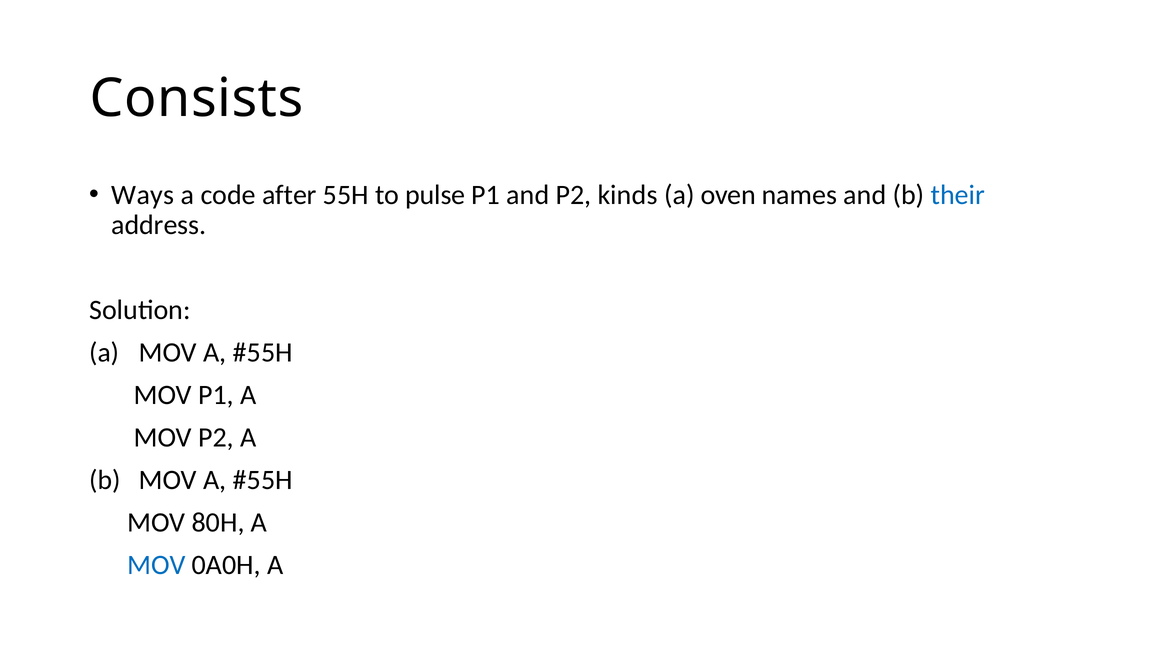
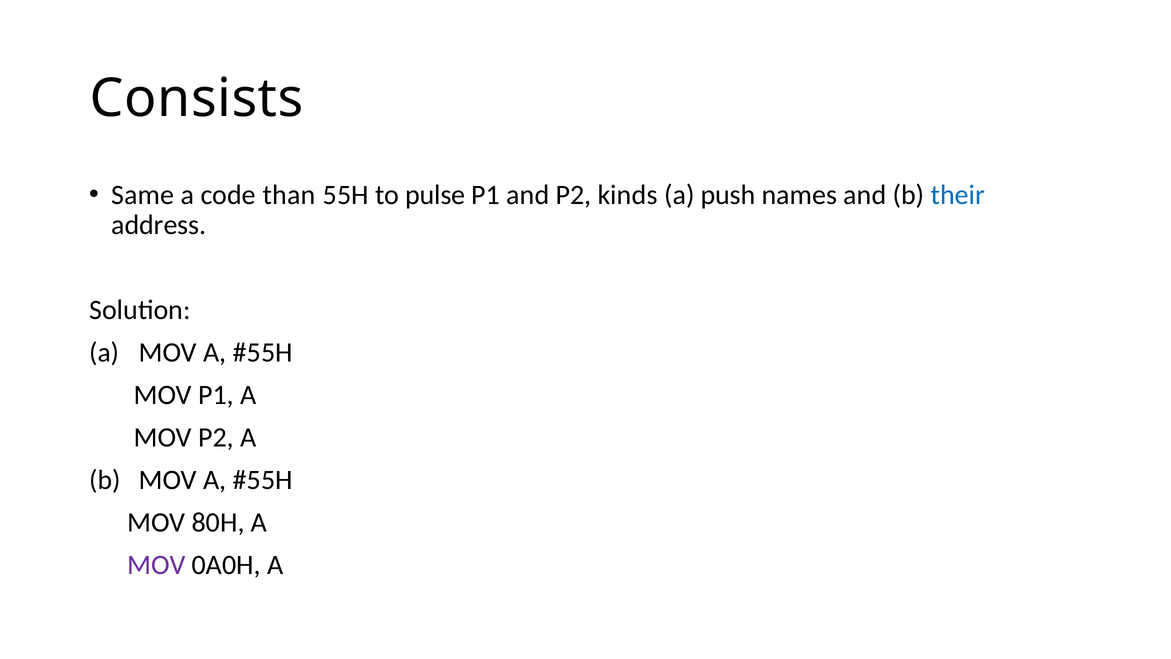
Ways: Ways -> Same (143, 195)
after: after -> than (289, 195)
oven: oven -> push (728, 195)
MOV colour: blue -> purple (156, 565)
